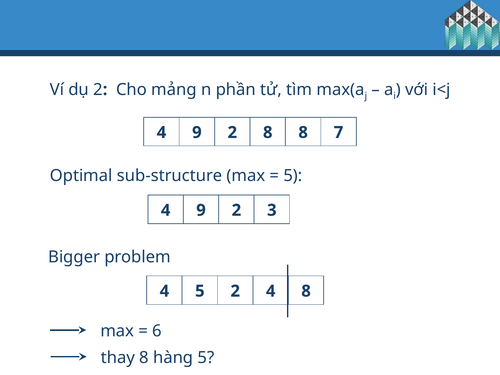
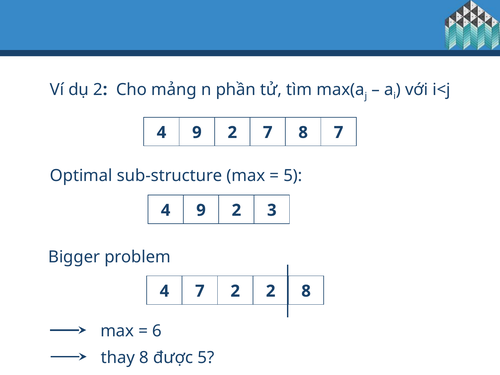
2 8: 8 -> 7 (268, 132)
4 5: 5 -> 7 (200, 291)
2 4: 4 -> 2 (271, 291)
hàng: hàng -> được (173, 358)
